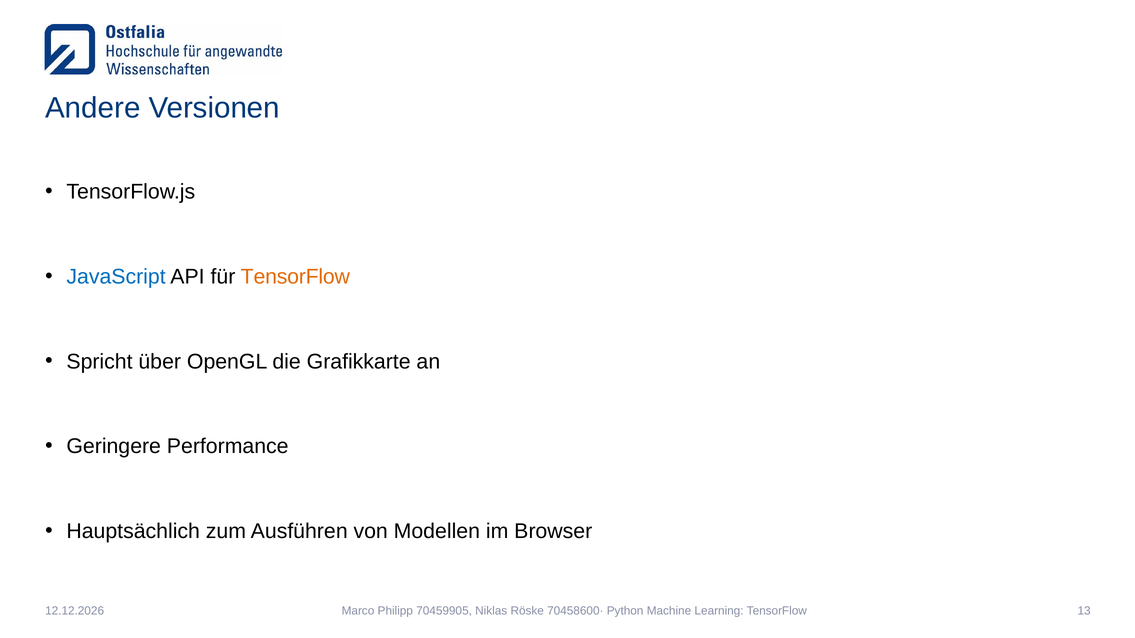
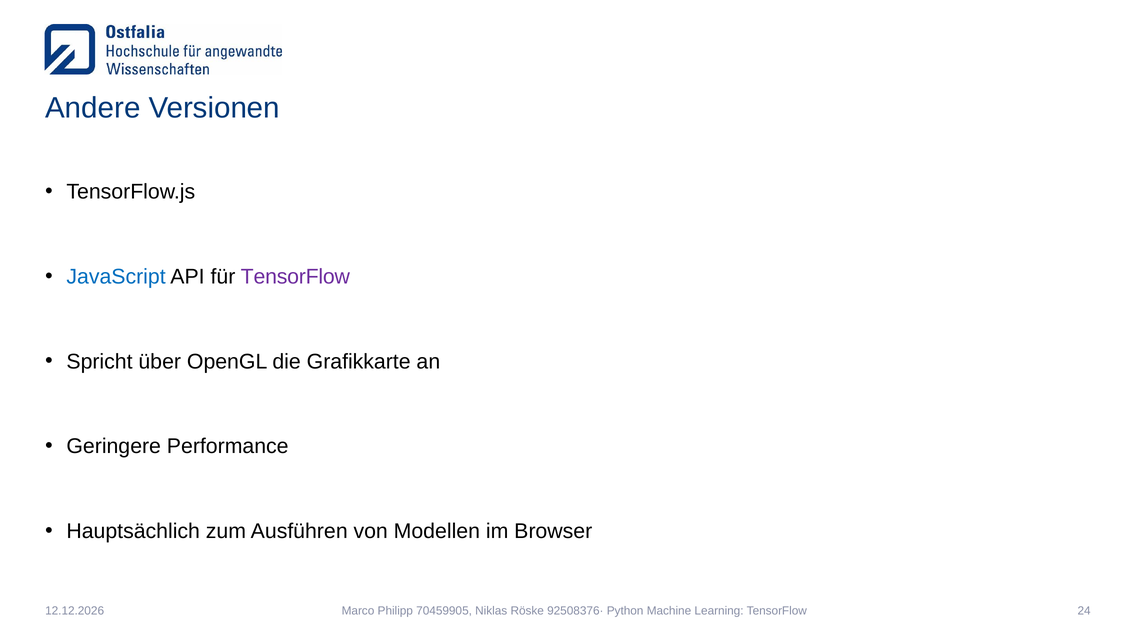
TensorFlow colour: orange -> purple (295, 277)
70458600·: 70458600· -> 92508376· (575, 611)
13: 13 -> 24 (1084, 611)
